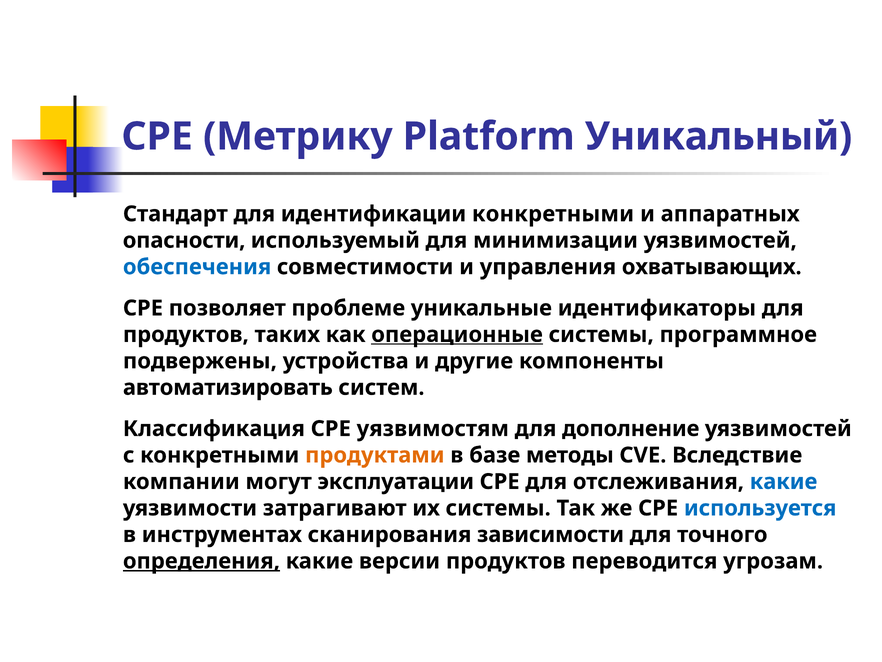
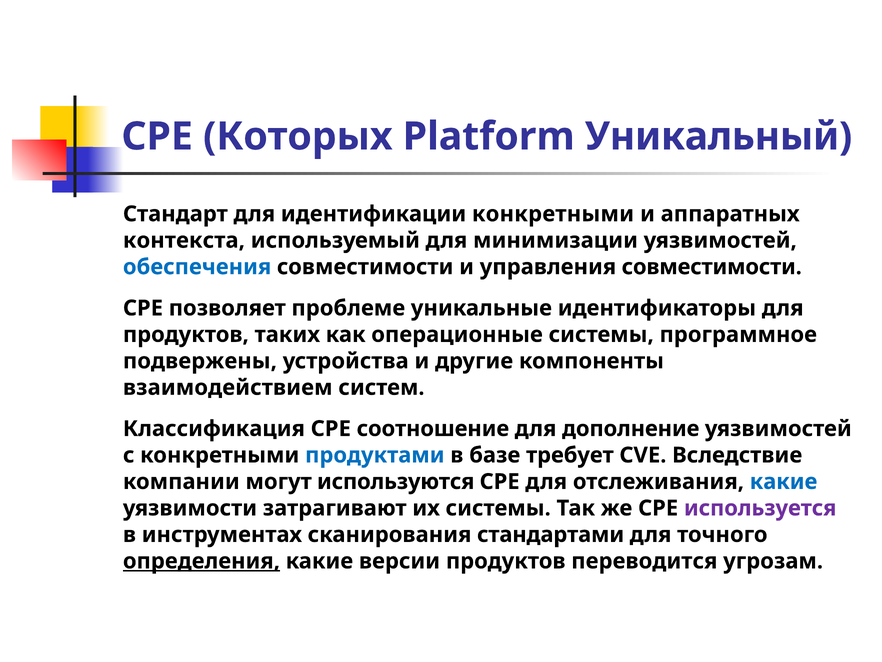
Метрику: Метрику -> Которых (298, 136)
опасности: опасности -> контекста (184, 240)
управления охватывающих: охватывающих -> совместимости (712, 267)
операционные underline: present -> none (457, 334)
автоматизировать: автоматизировать -> взаимодействием (228, 387)
уязвимостям: уязвимостям -> соотношение (433, 428)
продуктами colour: orange -> blue (375, 455)
методы: методы -> требует (570, 455)
эксплуатации: эксплуатации -> используются (396, 481)
используется colour: blue -> purple (760, 508)
зависимости: зависимости -> стандартами (551, 534)
